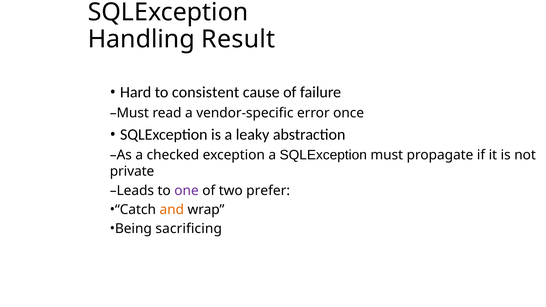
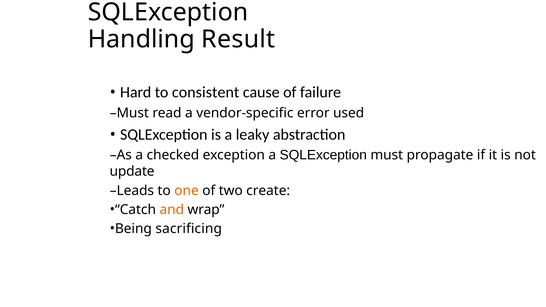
once: once -> used (349, 113)
private: private -> update (132, 172)
one colour: purple -> orange (187, 191)
prefer: prefer -> create (268, 191)
